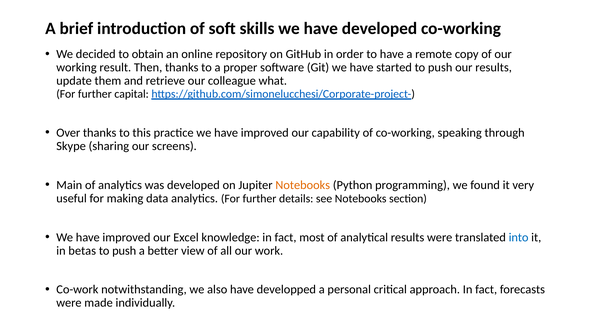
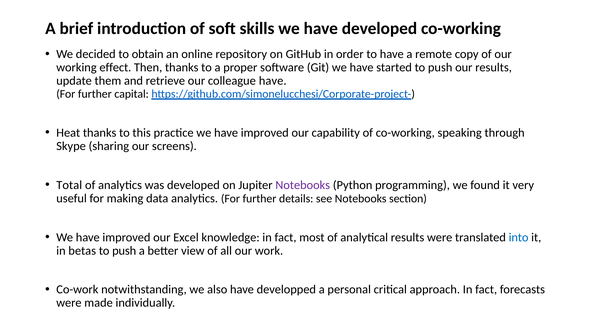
result: result -> effect (115, 68)
colleague what: what -> have (273, 81)
Over: Over -> Heat (68, 133)
Main: Main -> Total (69, 185)
Notebooks colour: orange -> purple (303, 185)
